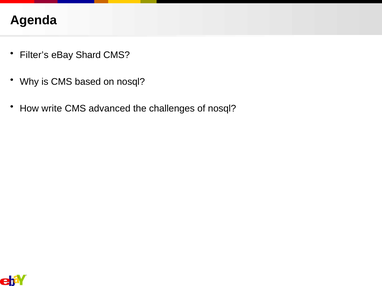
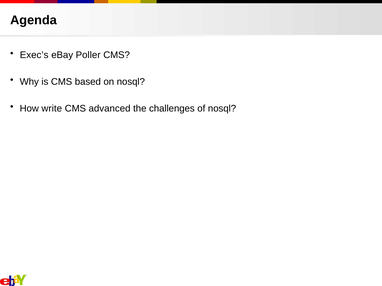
Filter’s: Filter’s -> Exec’s (34, 55)
Shard: Shard -> Poller (88, 55)
